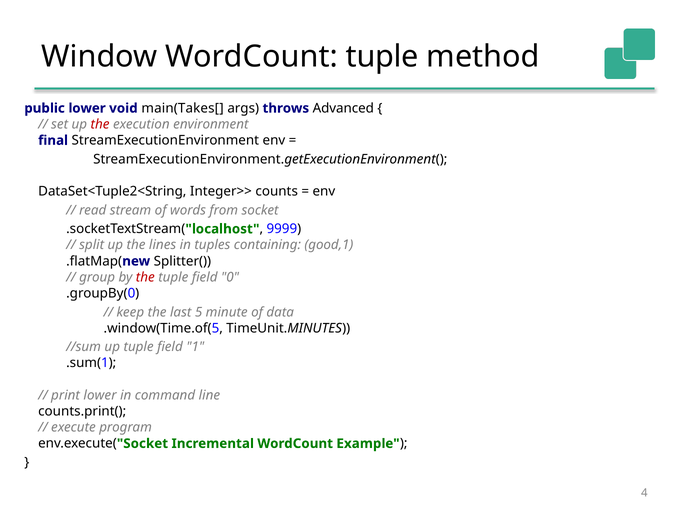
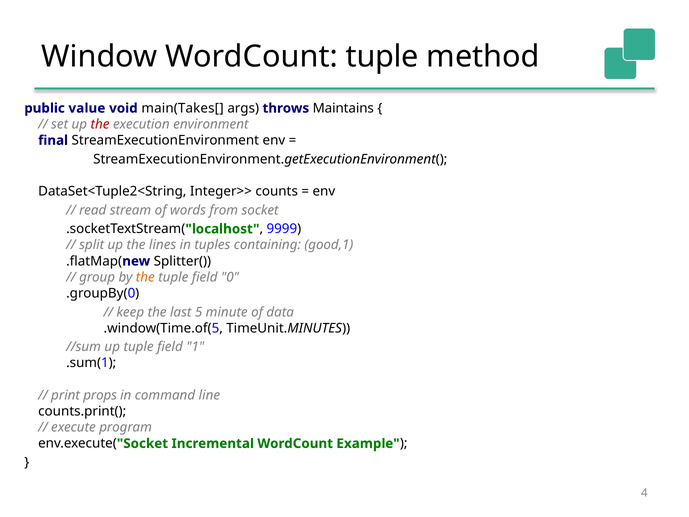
public lower: lower -> value (87, 108)
Advanced: Advanced -> Maintains (343, 108)
the colour: red -> orange (145, 277)
print lower: lower -> props (100, 395)
